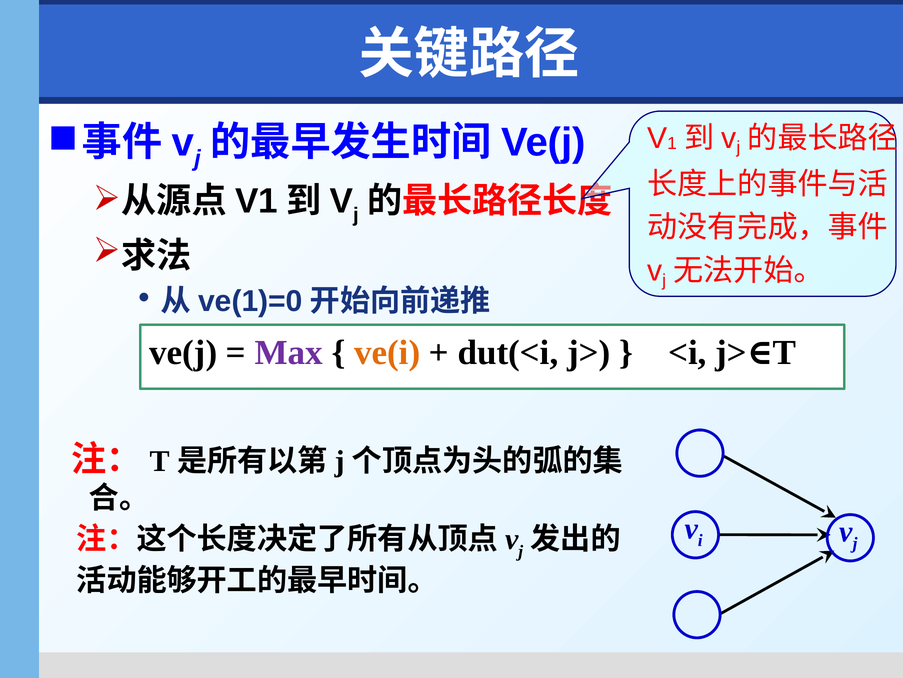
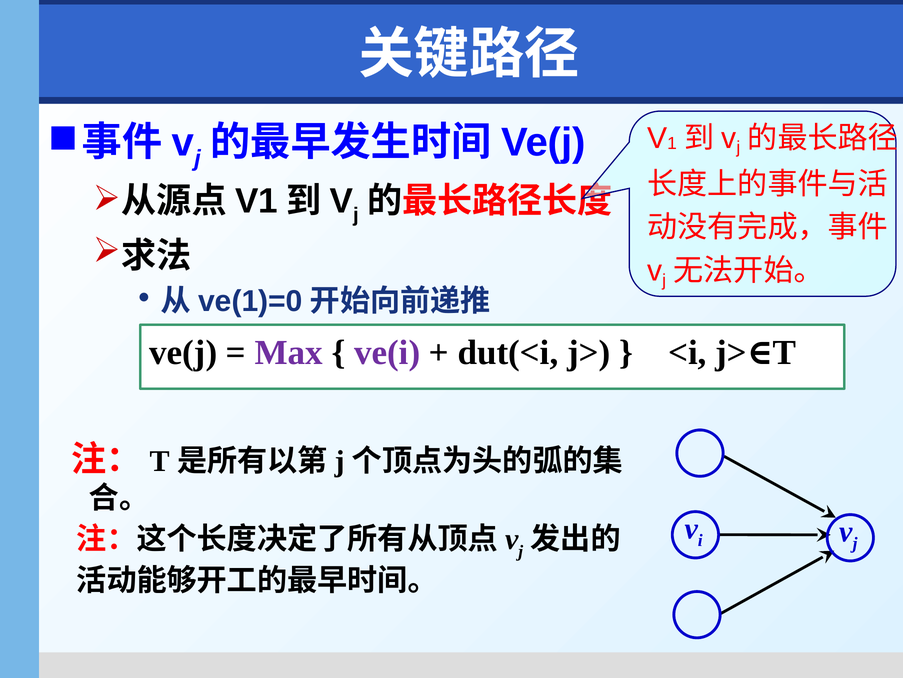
ve(i colour: orange -> purple (387, 352)
